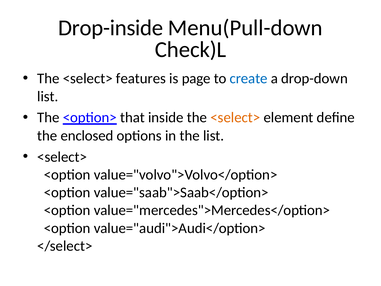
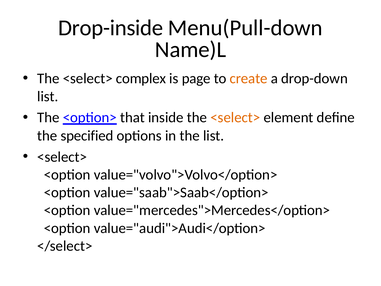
Check)L: Check)L -> Name)L (191, 50)
features: features -> complex (141, 79)
create colour: blue -> orange (249, 79)
enclosed: enclosed -> specified (87, 136)
